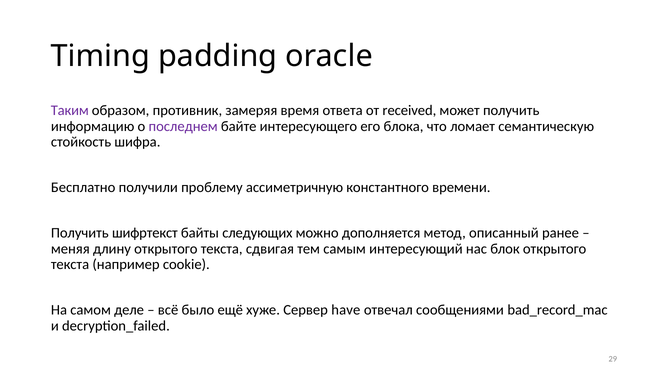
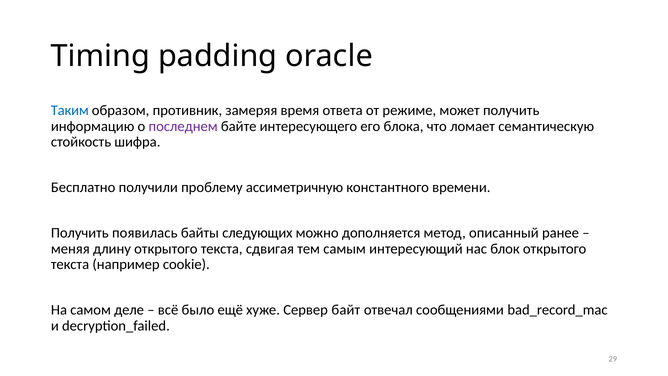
Таким colour: purple -> blue (70, 110)
received: received -> режиме (409, 110)
шифртекст: шифртекст -> появилась (145, 233)
have: have -> байт (346, 310)
